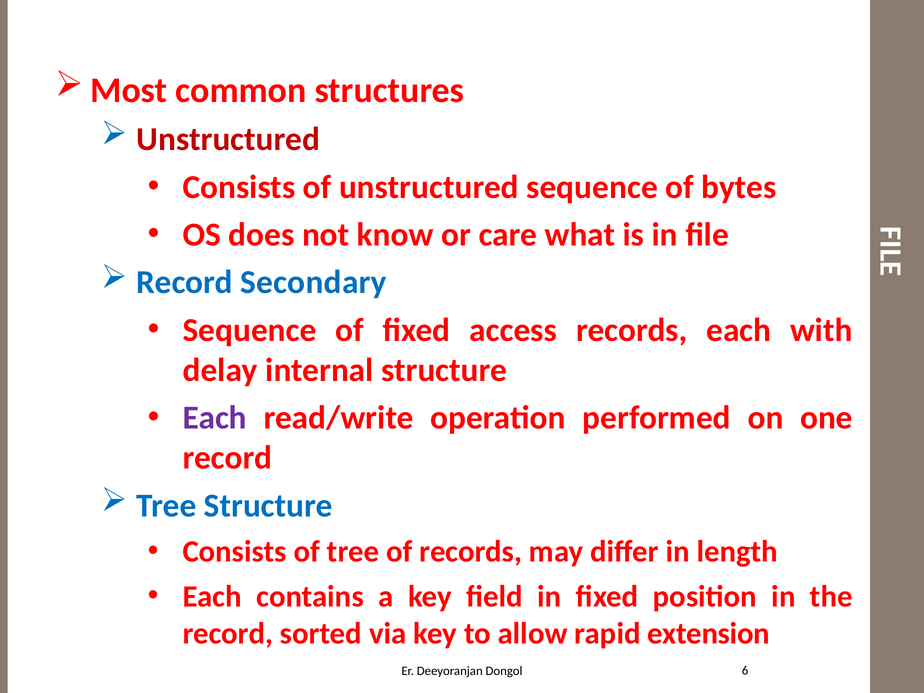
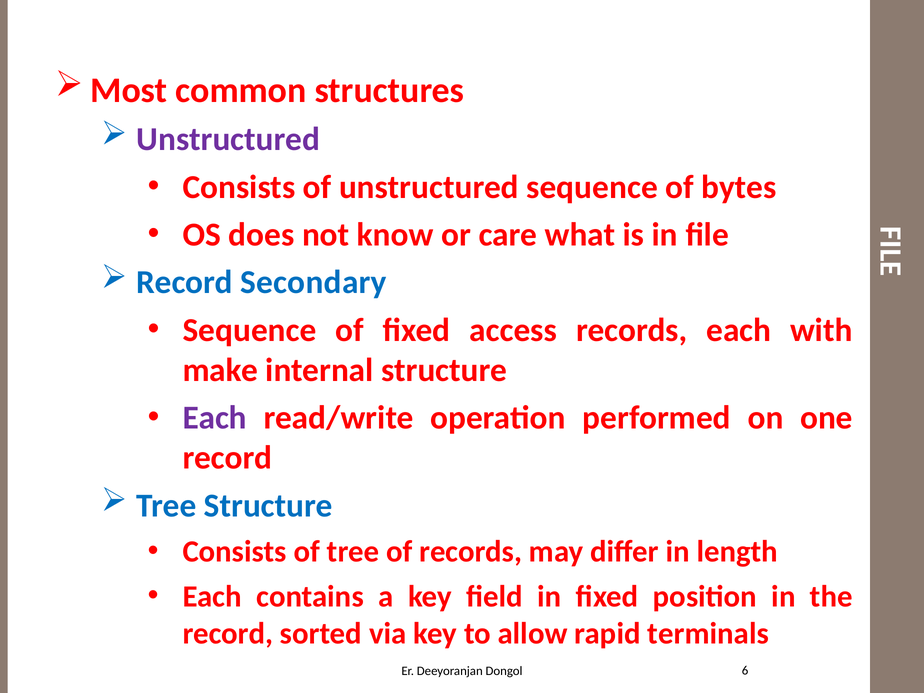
Unstructured colour: red -> purple (228, 139)
delay: delay -> make (220, 370)
extension: extension -> terminals (708, 633)
